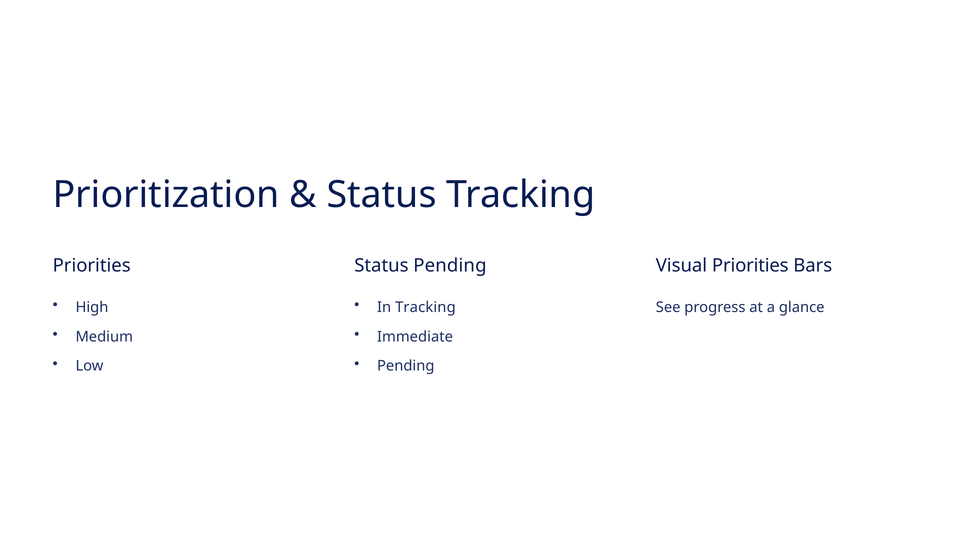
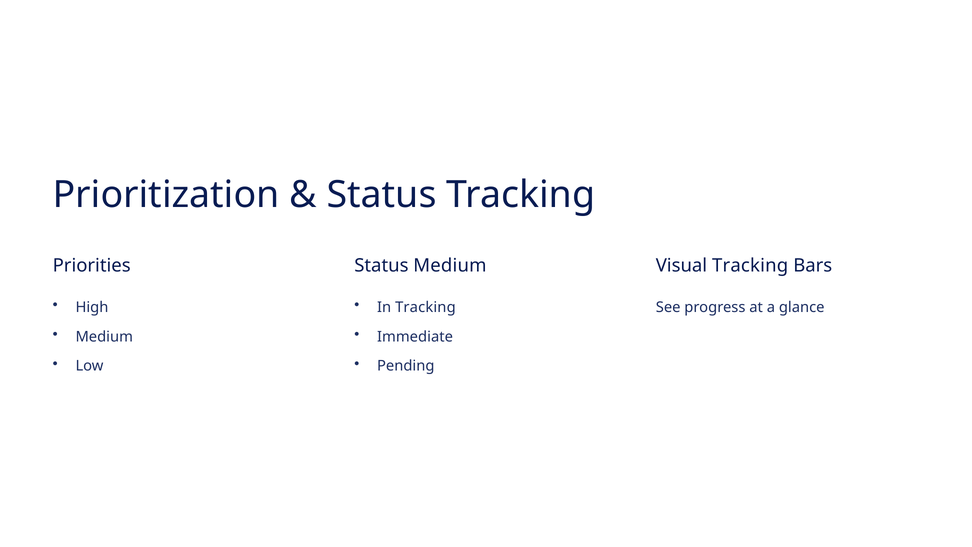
Status Pending: Pending -> Medium (450, 266)
Visual Priorities: Priorities -> Tracking (750, 266)
